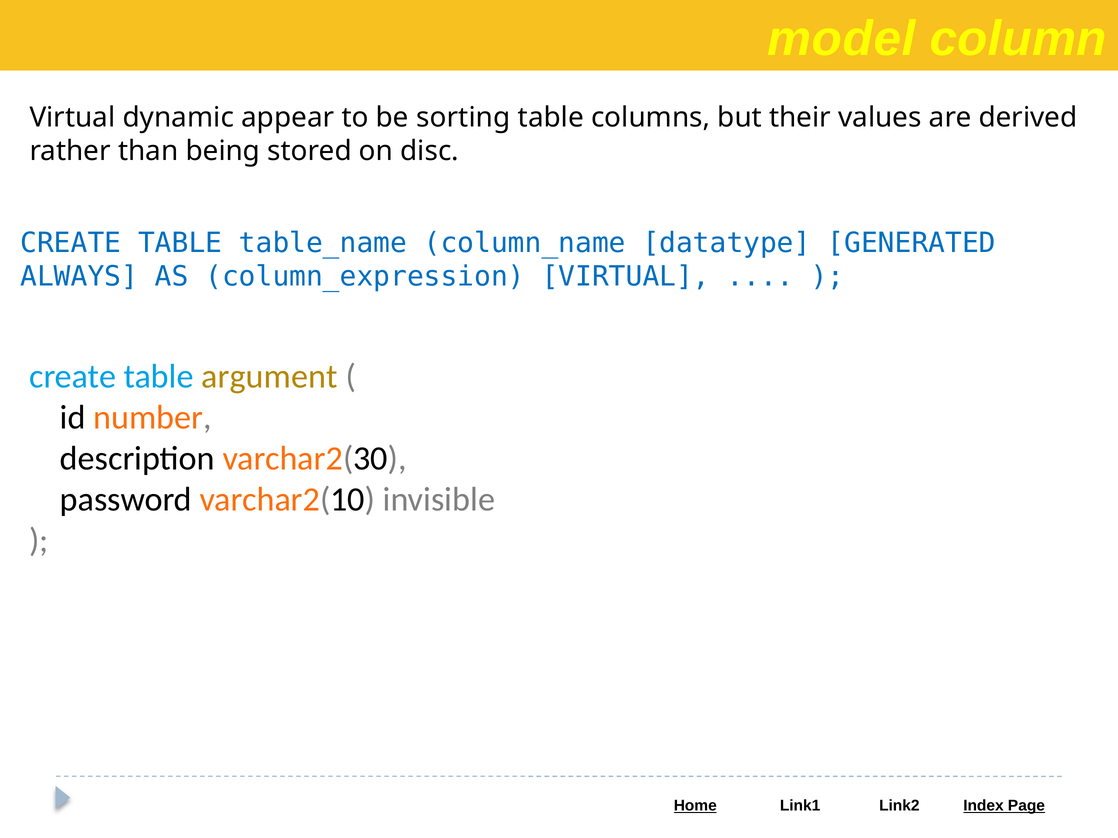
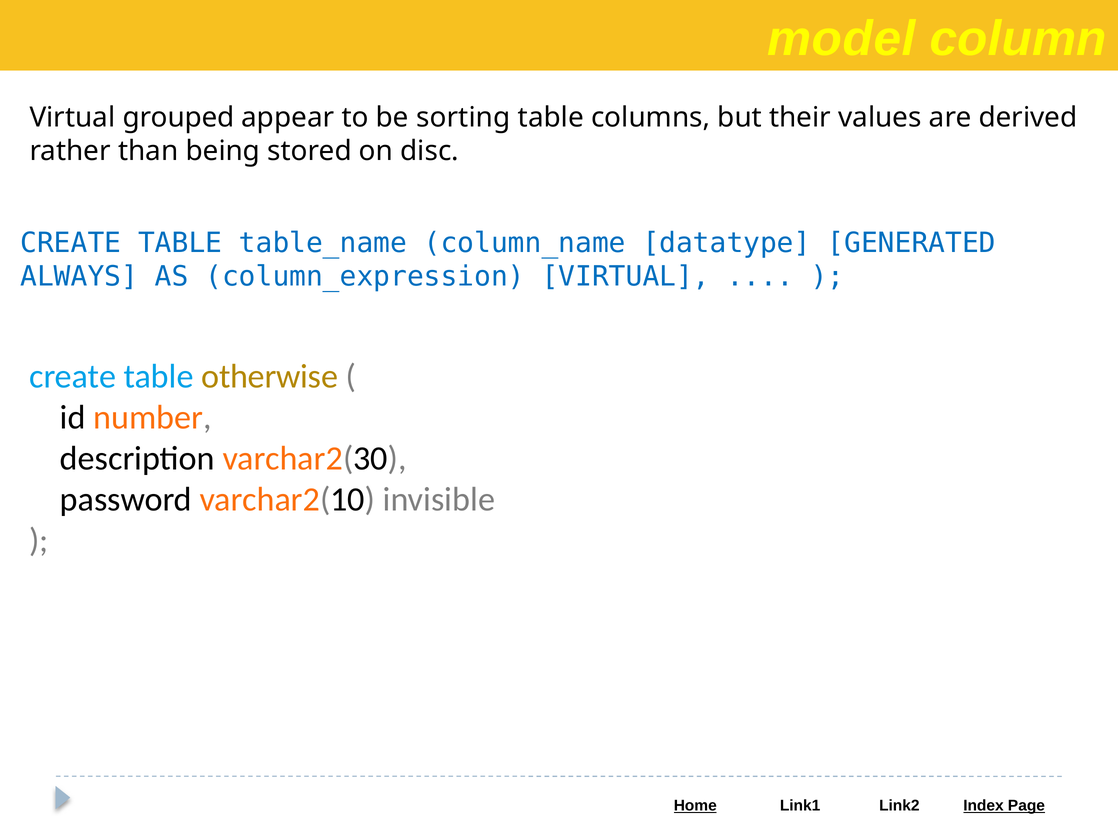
dynamic: dynamic -> grouped (178, 117)
argument: argument -> otherwise (270, 377)
